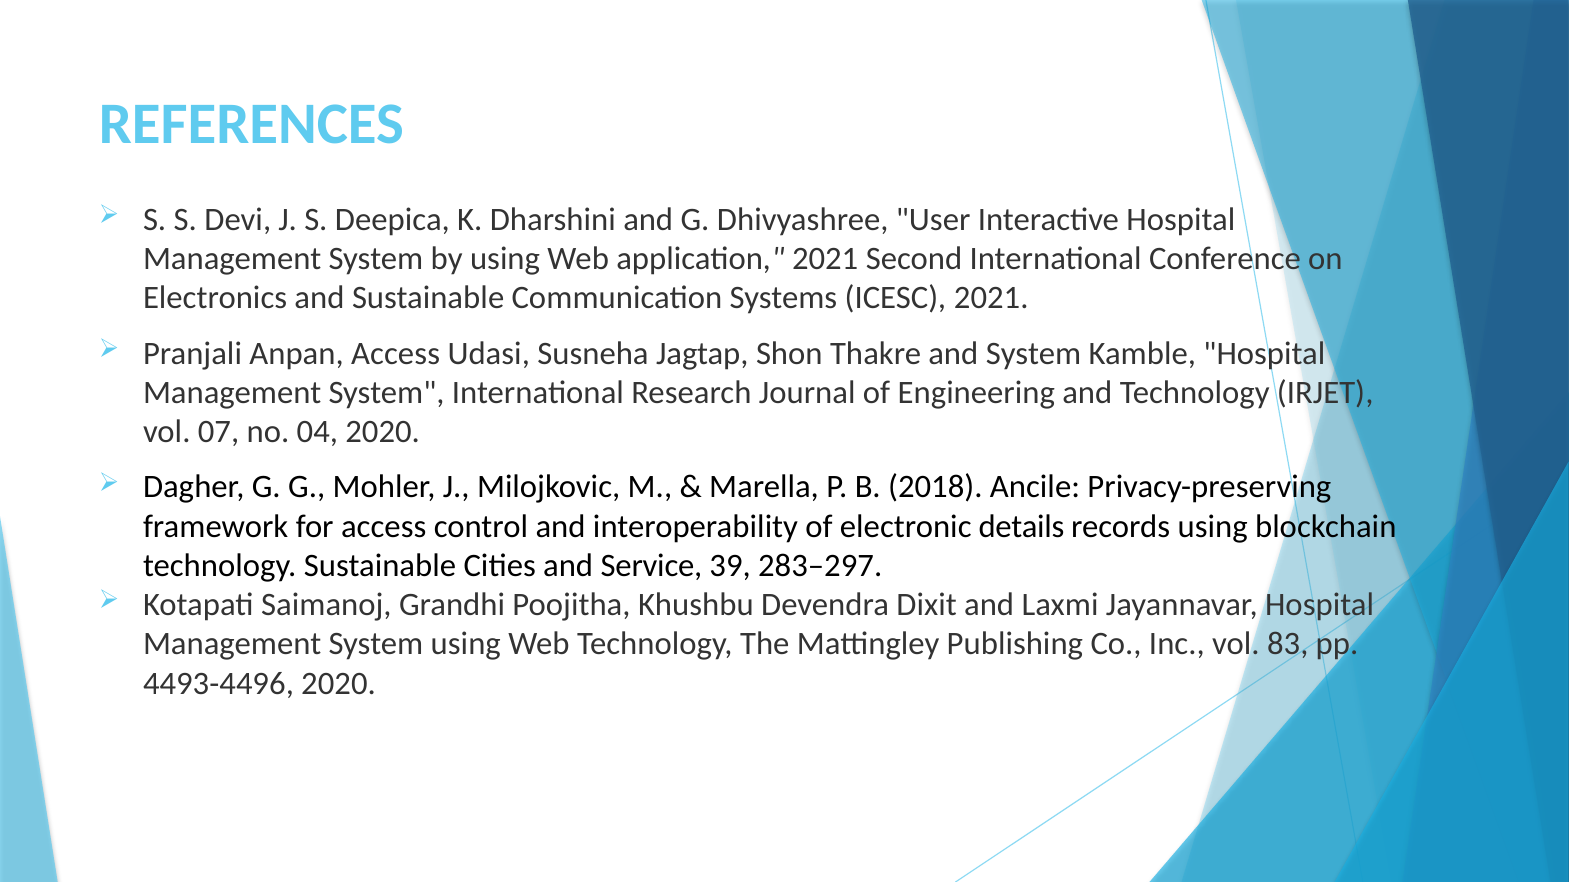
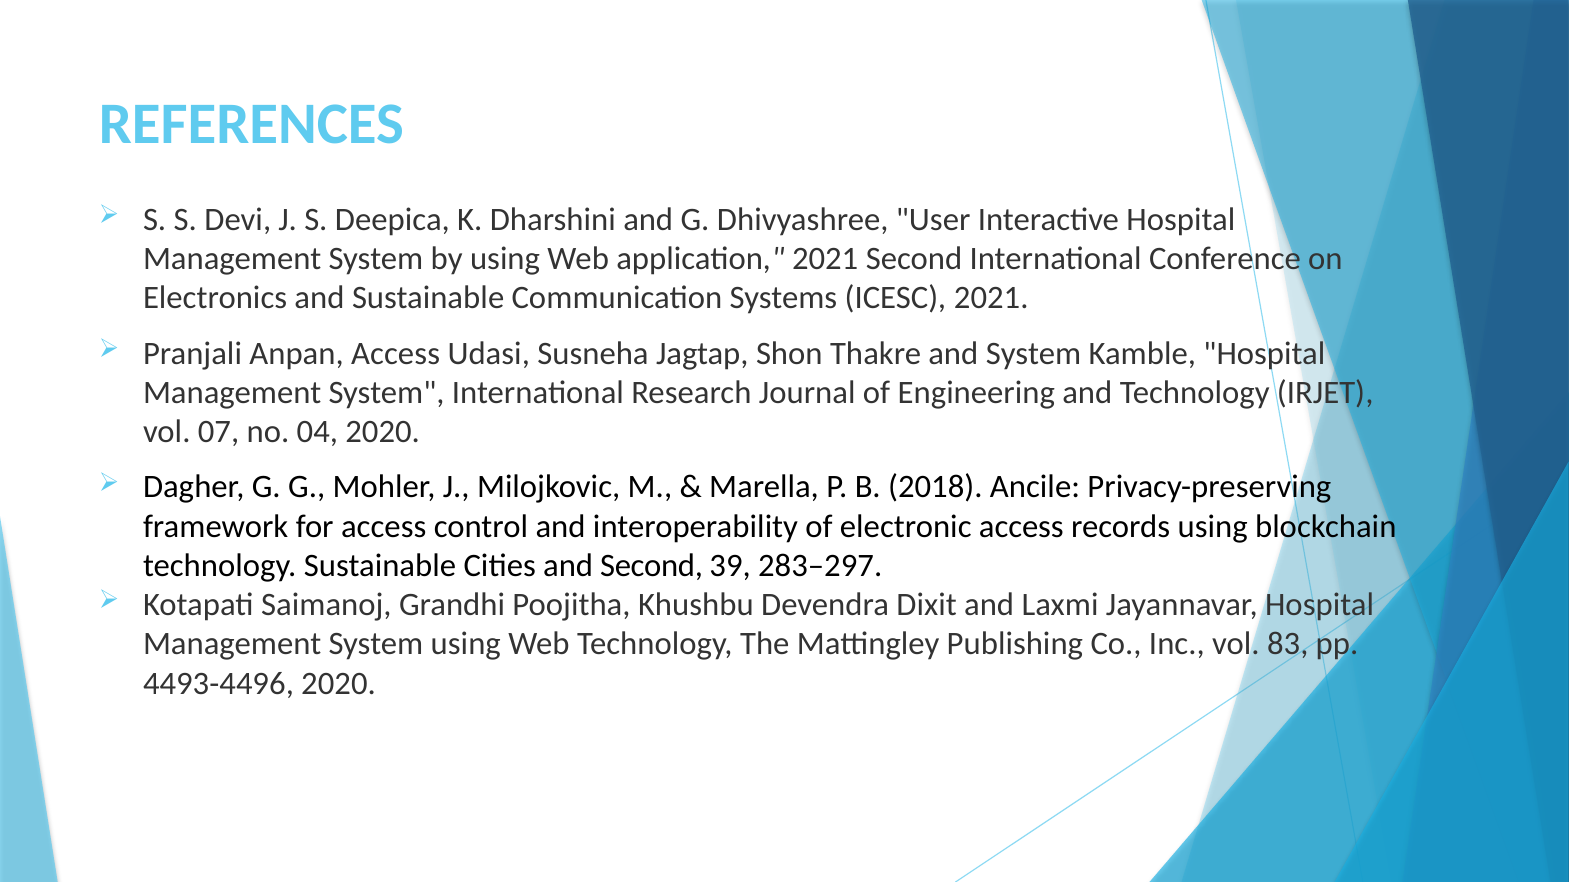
electronic details: details -> access (1021, 527)
and Service: Service -> Second (652, 566)
